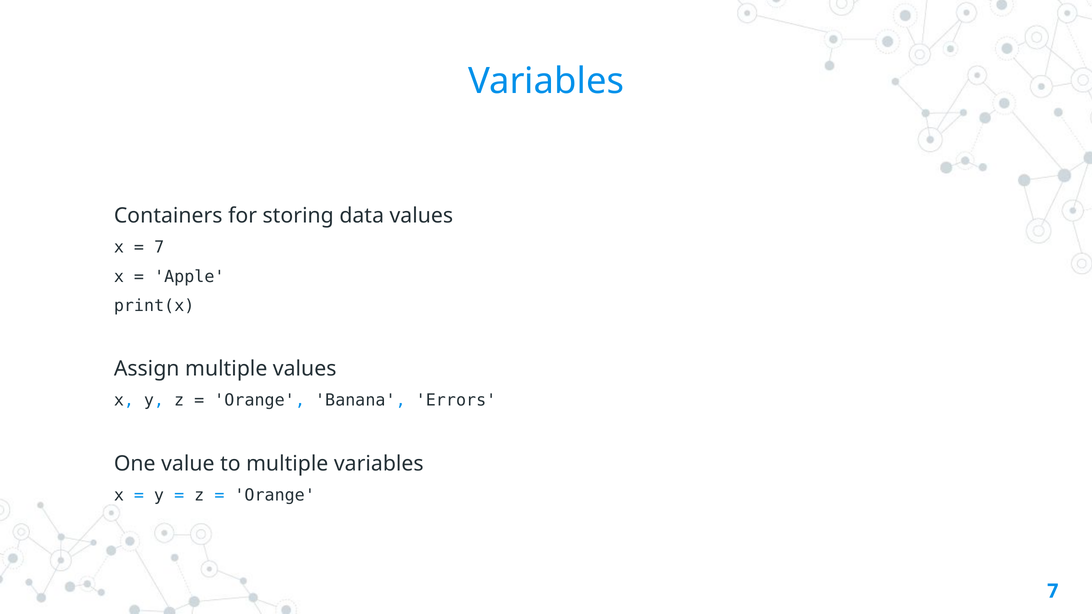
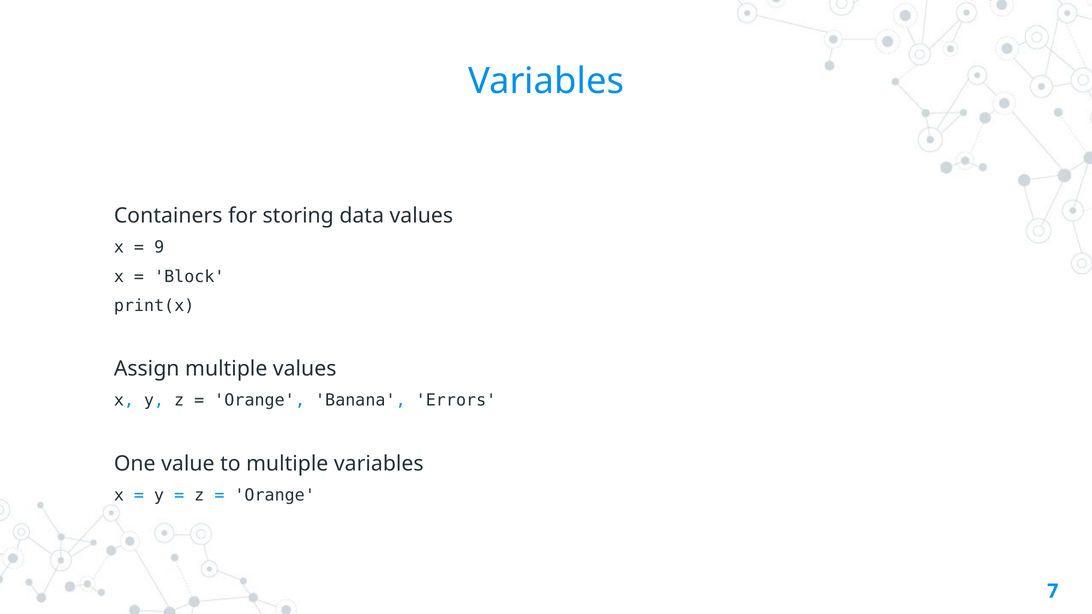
7: 7 -> 9 (159, 248)
Apple: Apple -> Block (189, 277)
